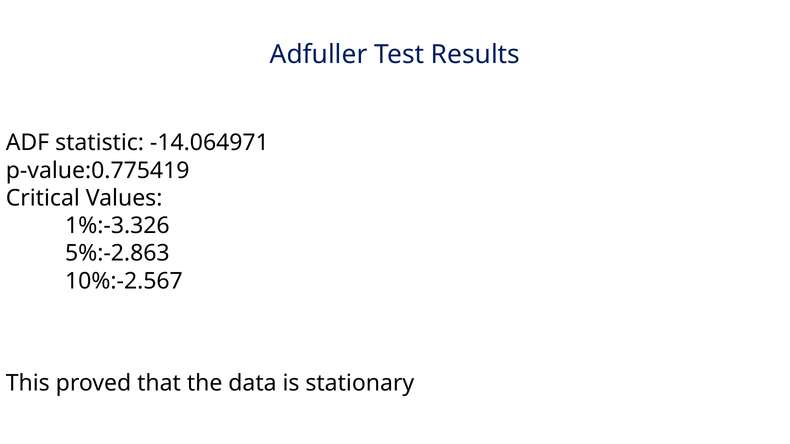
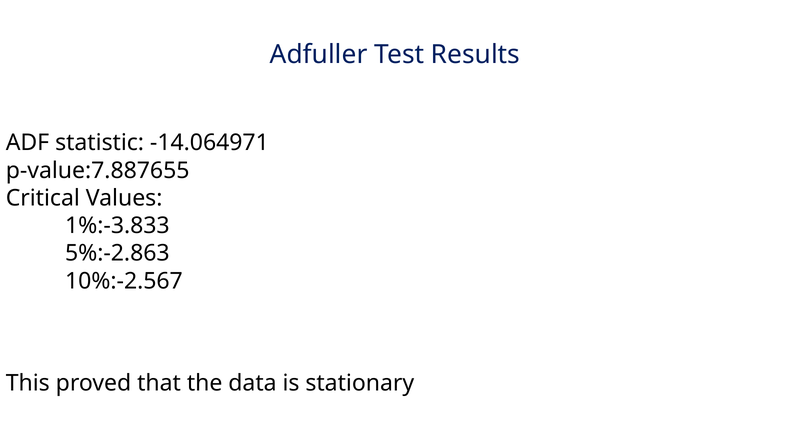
p-value:0.775419: p-value:0.775419 -> p-value:7.887655 (98, 171)
1%:-3.326: 1%:-3.326 -> 1%:-3.833 (117, 226)
